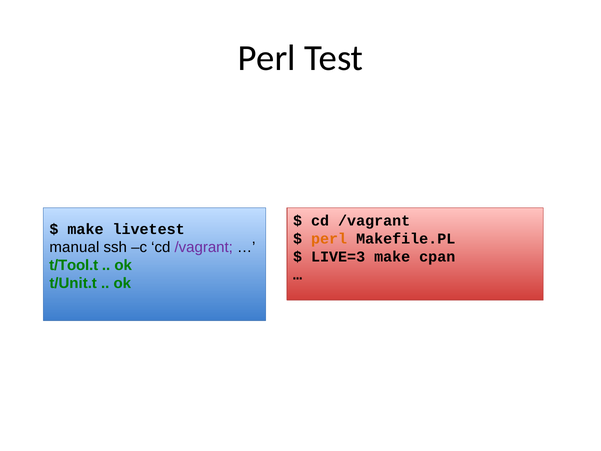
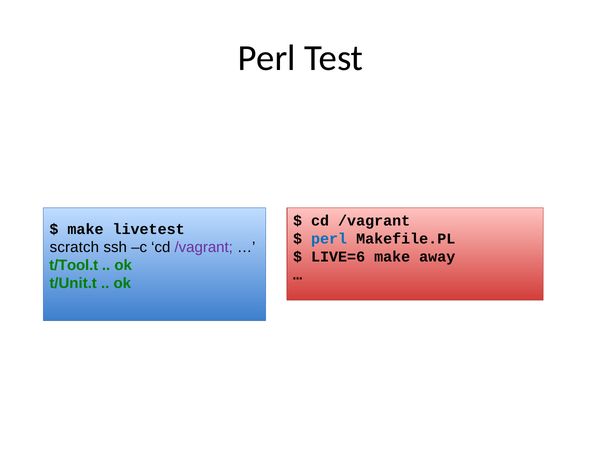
perl colour: orange -> blue (329, 239)
manual: manual -> scratch (74, 247)
LIVE=3: LIVE=3 -> LIVE=6 (338, 257)
cpan: cpan -> away (437, 257)
